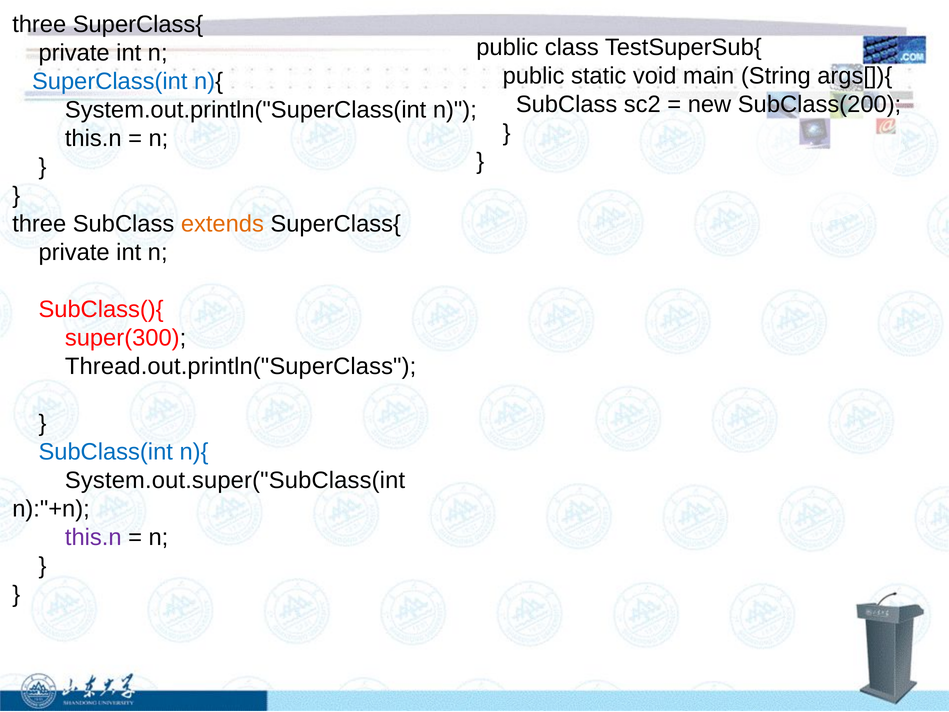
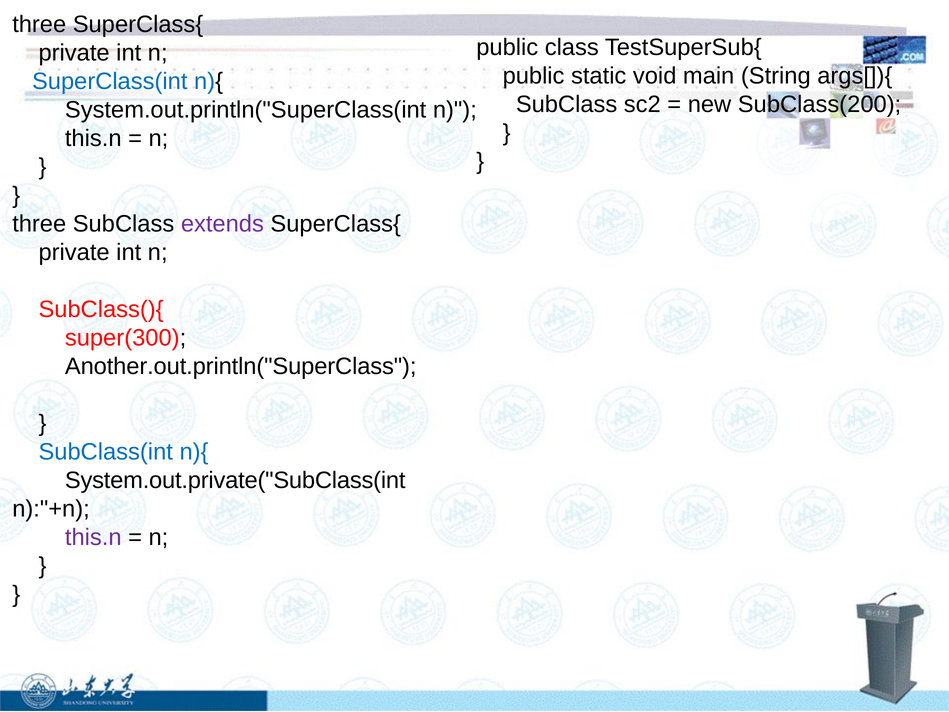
extends colour: orange -> purple (222, 224)
Thread.out.println("SuperClass: Thread.out.println("SuperClass -> Another.out.println("SuperClass (241, 366)
System.out.super("SubClass(int: System.out.super("SubClass(int -> System.out.private("SubClass(int (235, 480)
